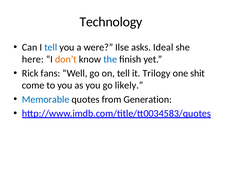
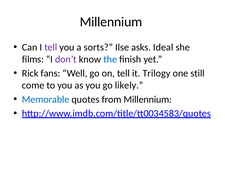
Technology: Technology -> Millennium (111, 22)
tell colour: blue -> purple (51, 47)
were: were -> sorts (98, 47)
here: here -> films (33, 59)
don’t colour: orange -> purple (66, 59)
shit: shit -> still (198, 73)
from Generation: Generation -> Millennium (148, 99)
